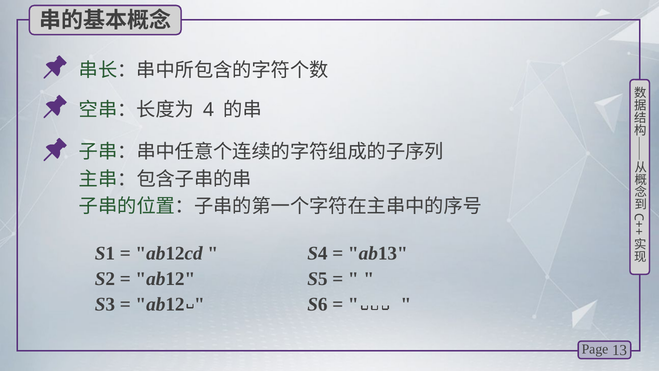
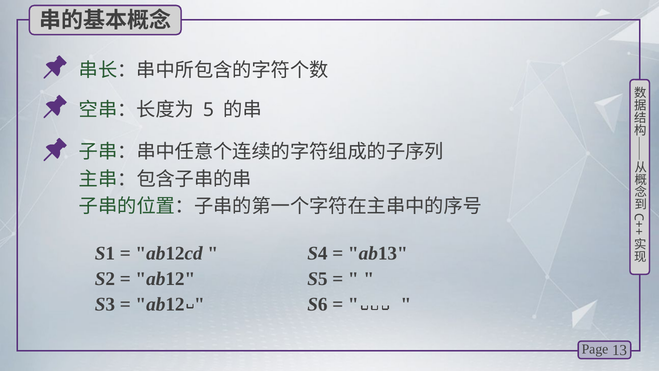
4: 4 -> 5 (208, 110)
